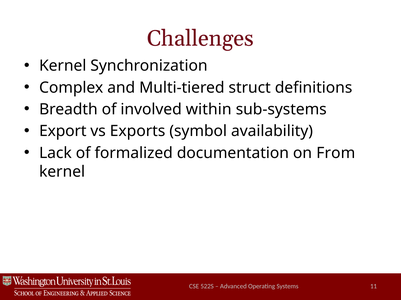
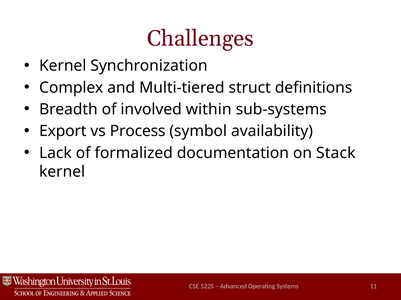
Exports: Exports -> Process (138, 131)
From: From -> Stack (336, 153)
